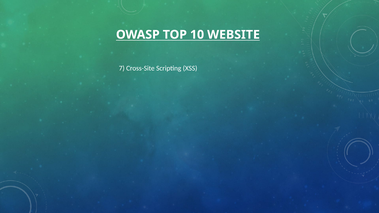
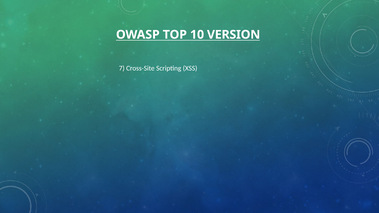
WEBSITE: WEBSITE -> VERSION (234, 35)
